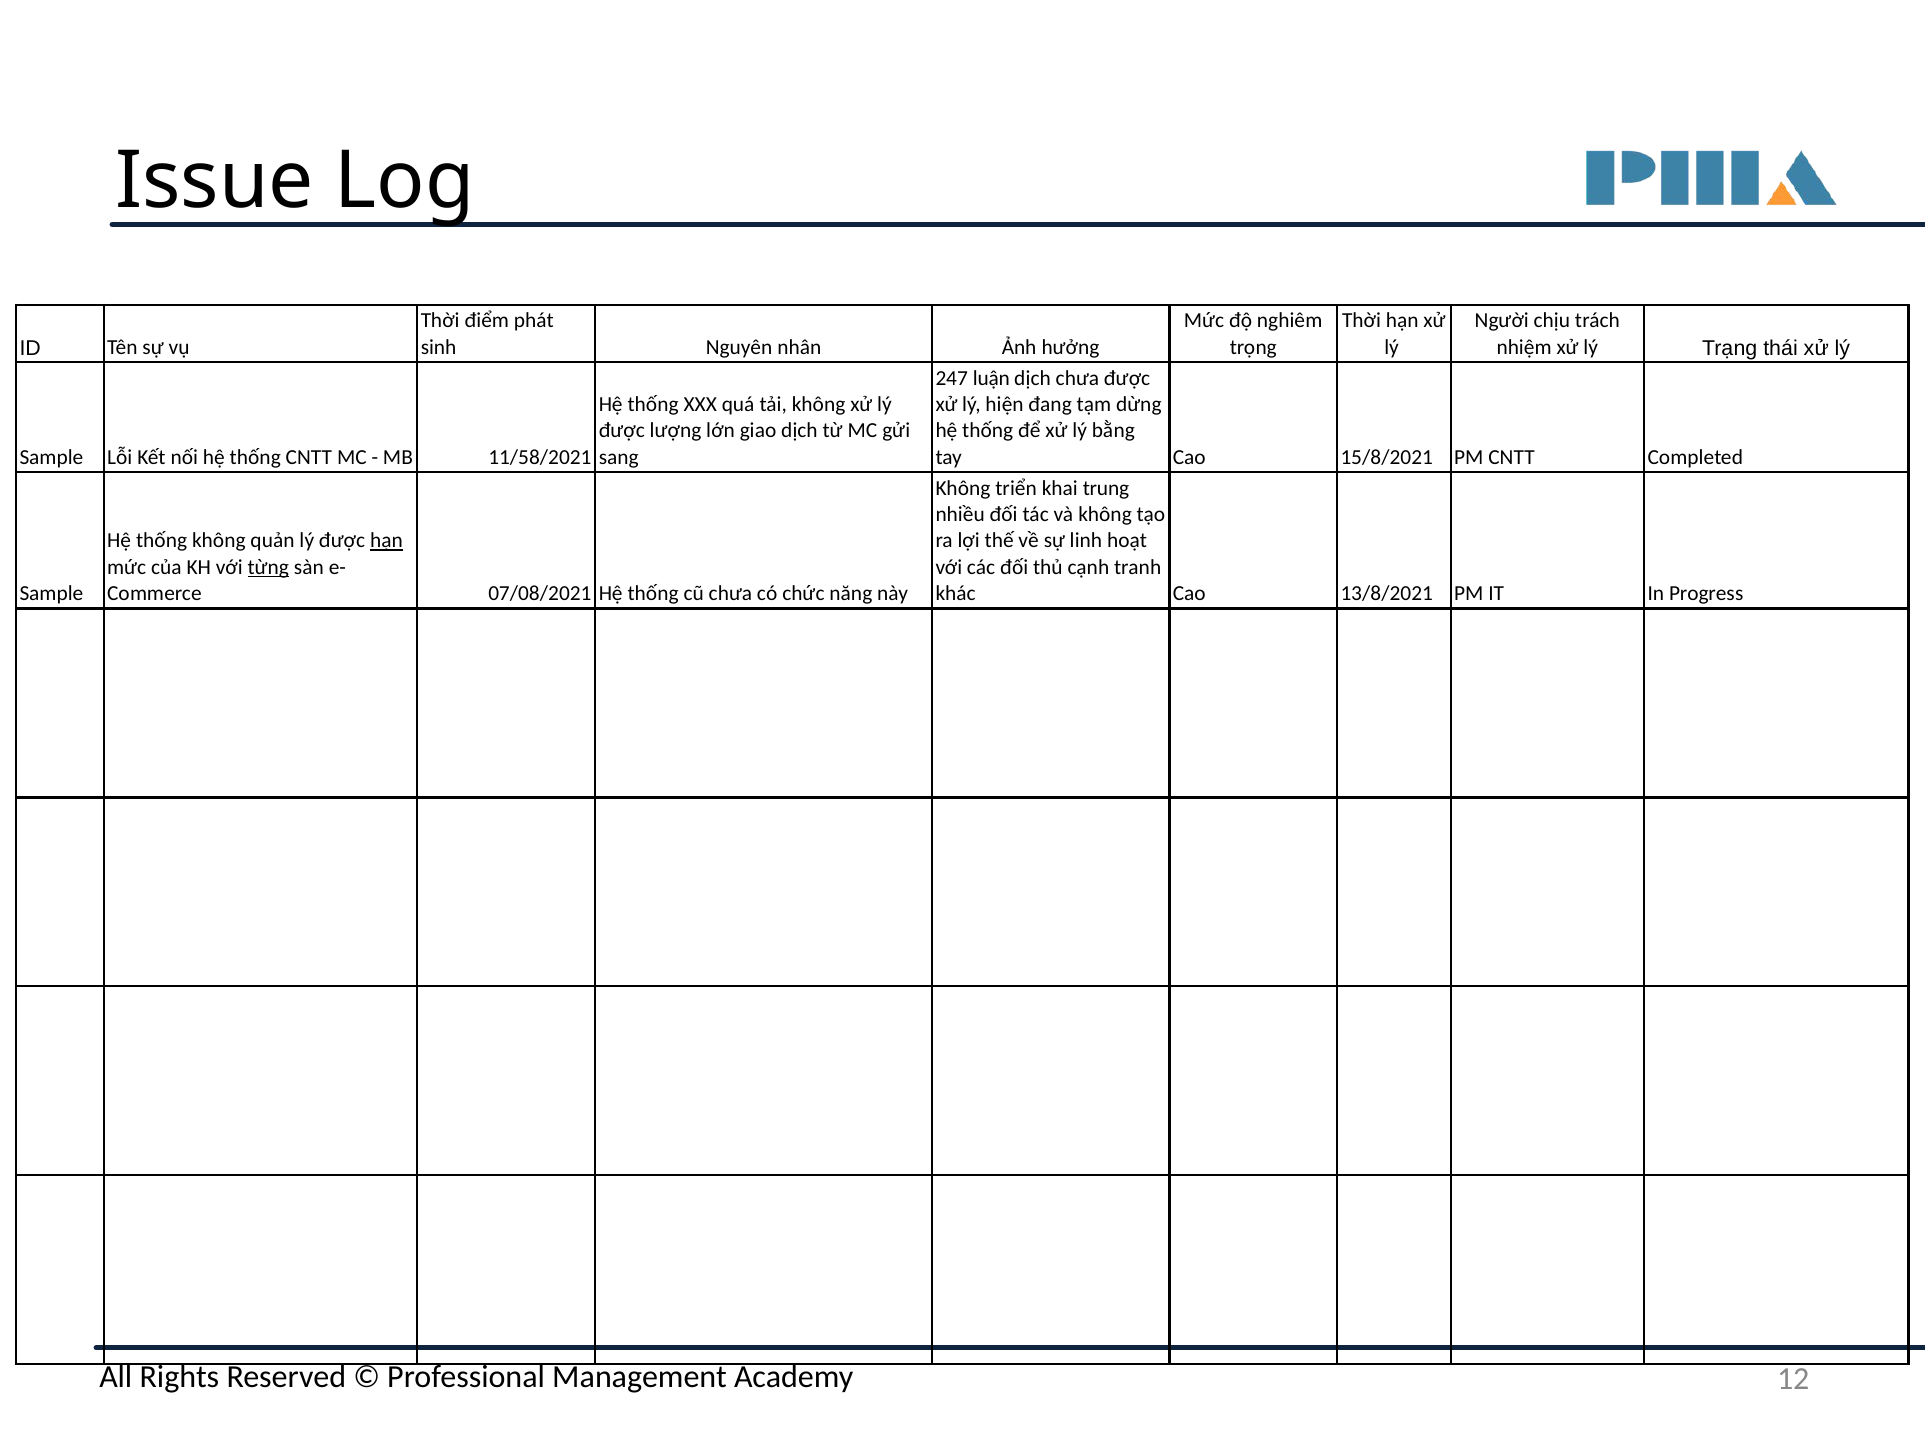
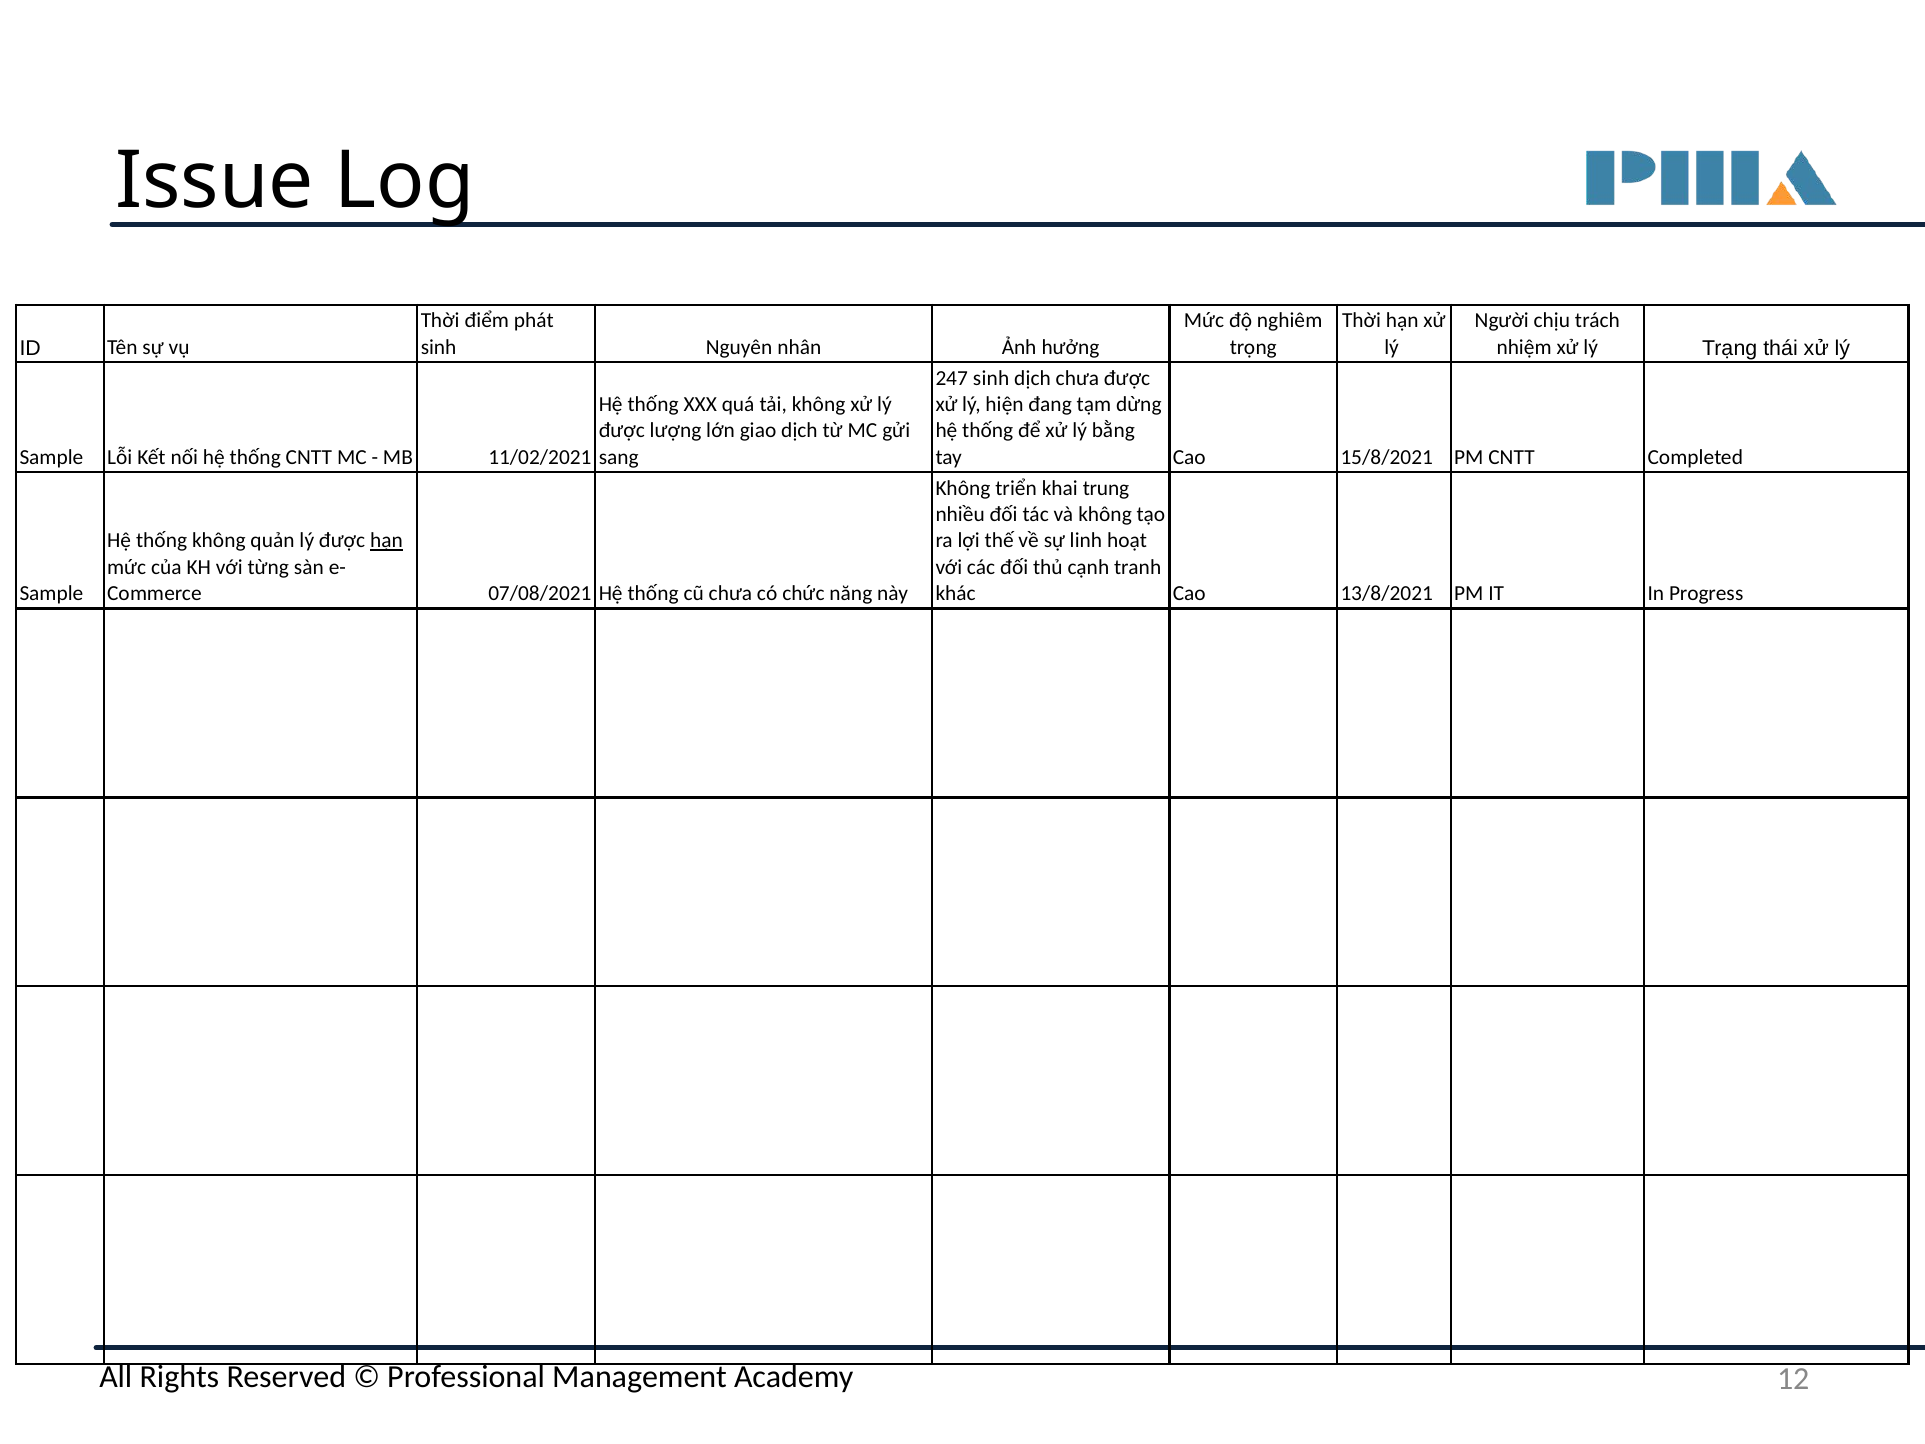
247 luận: luận -> sinh (991, 378)
11/58/2021: 11/58/2021 -> 11/02/2021 (540, 457)
từng underline: present -> none (268, 567)
